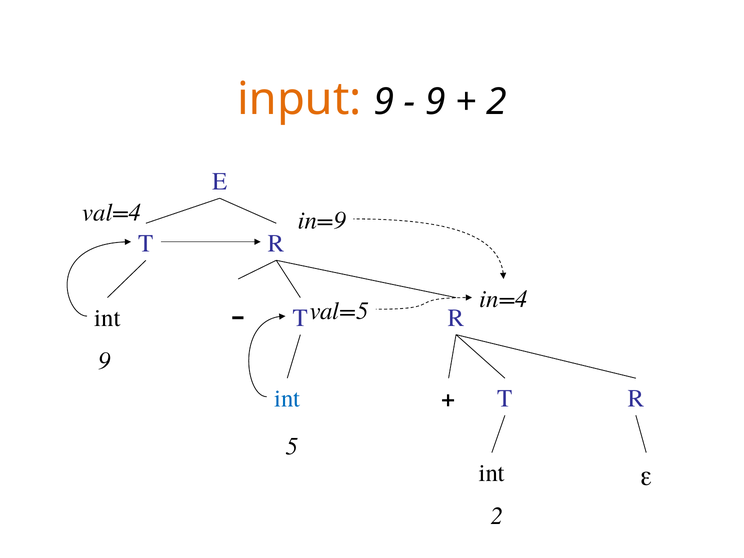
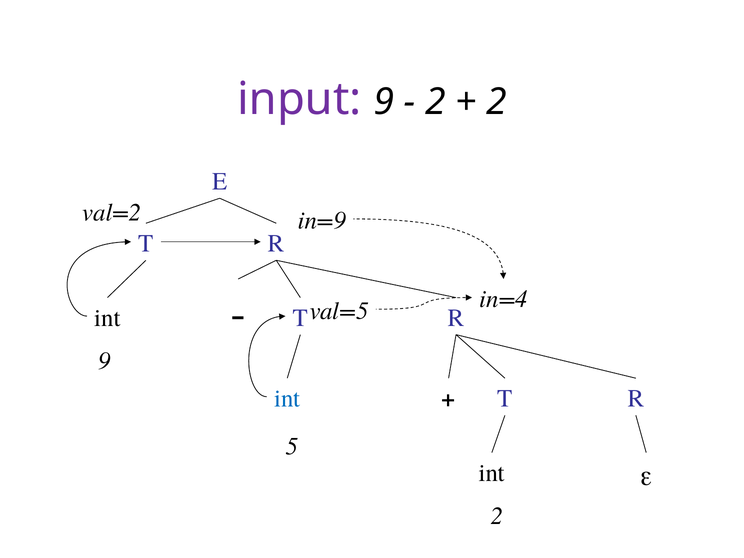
input colour: orange -> purple (299, 99)
9: 9 -> 2 (435, 102)
val=4: val=4 -> val=2 (112, 212)
